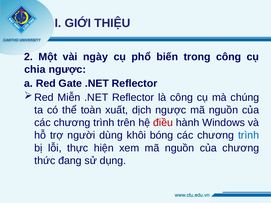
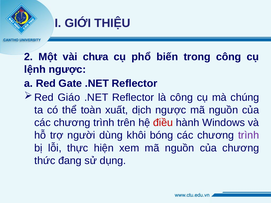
ngày: ngày -> chưa (96, 57)
chia: chia -> lệnh (35, 69)
Miễn: Miễn -> Giáo (69, 98)
trình colour: blue -> purple (249, 135)
